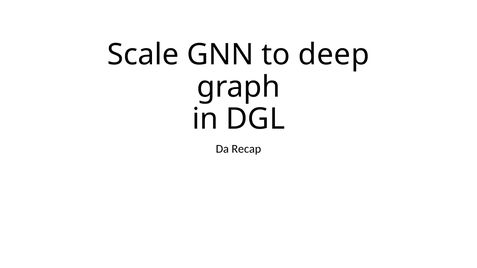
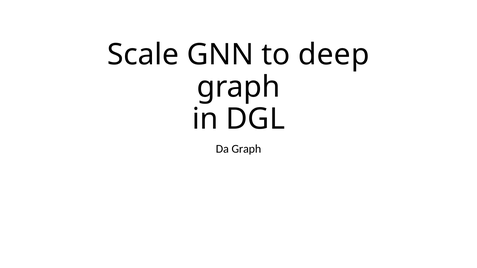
Da Recap: Recap -> Graph (246, 149)
